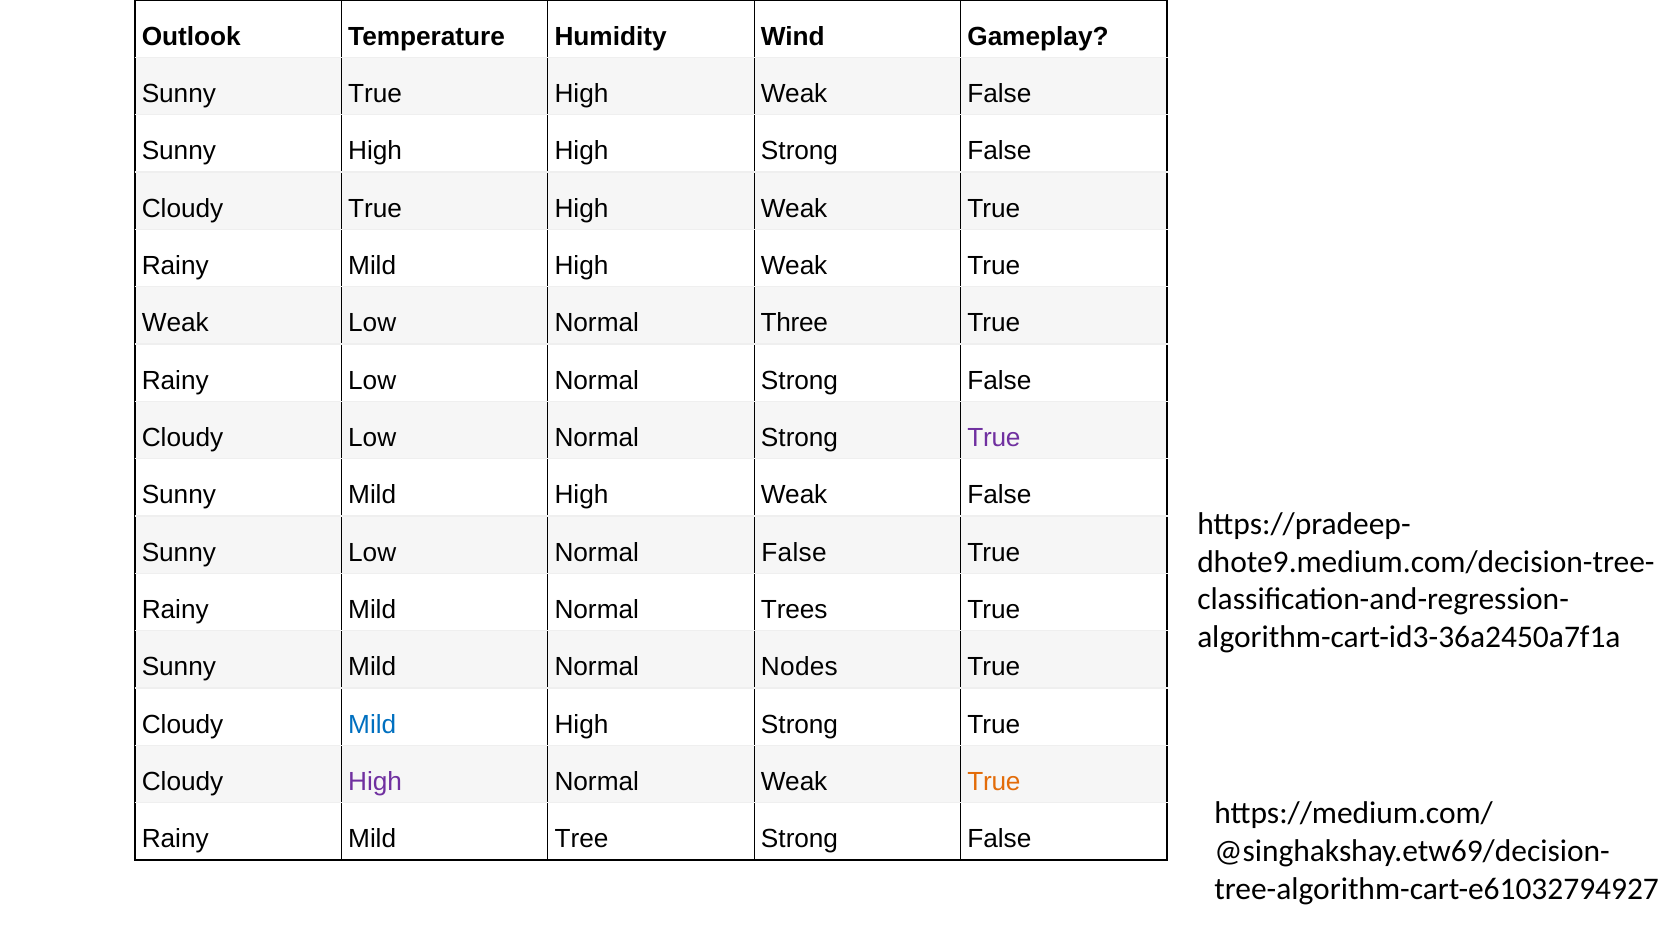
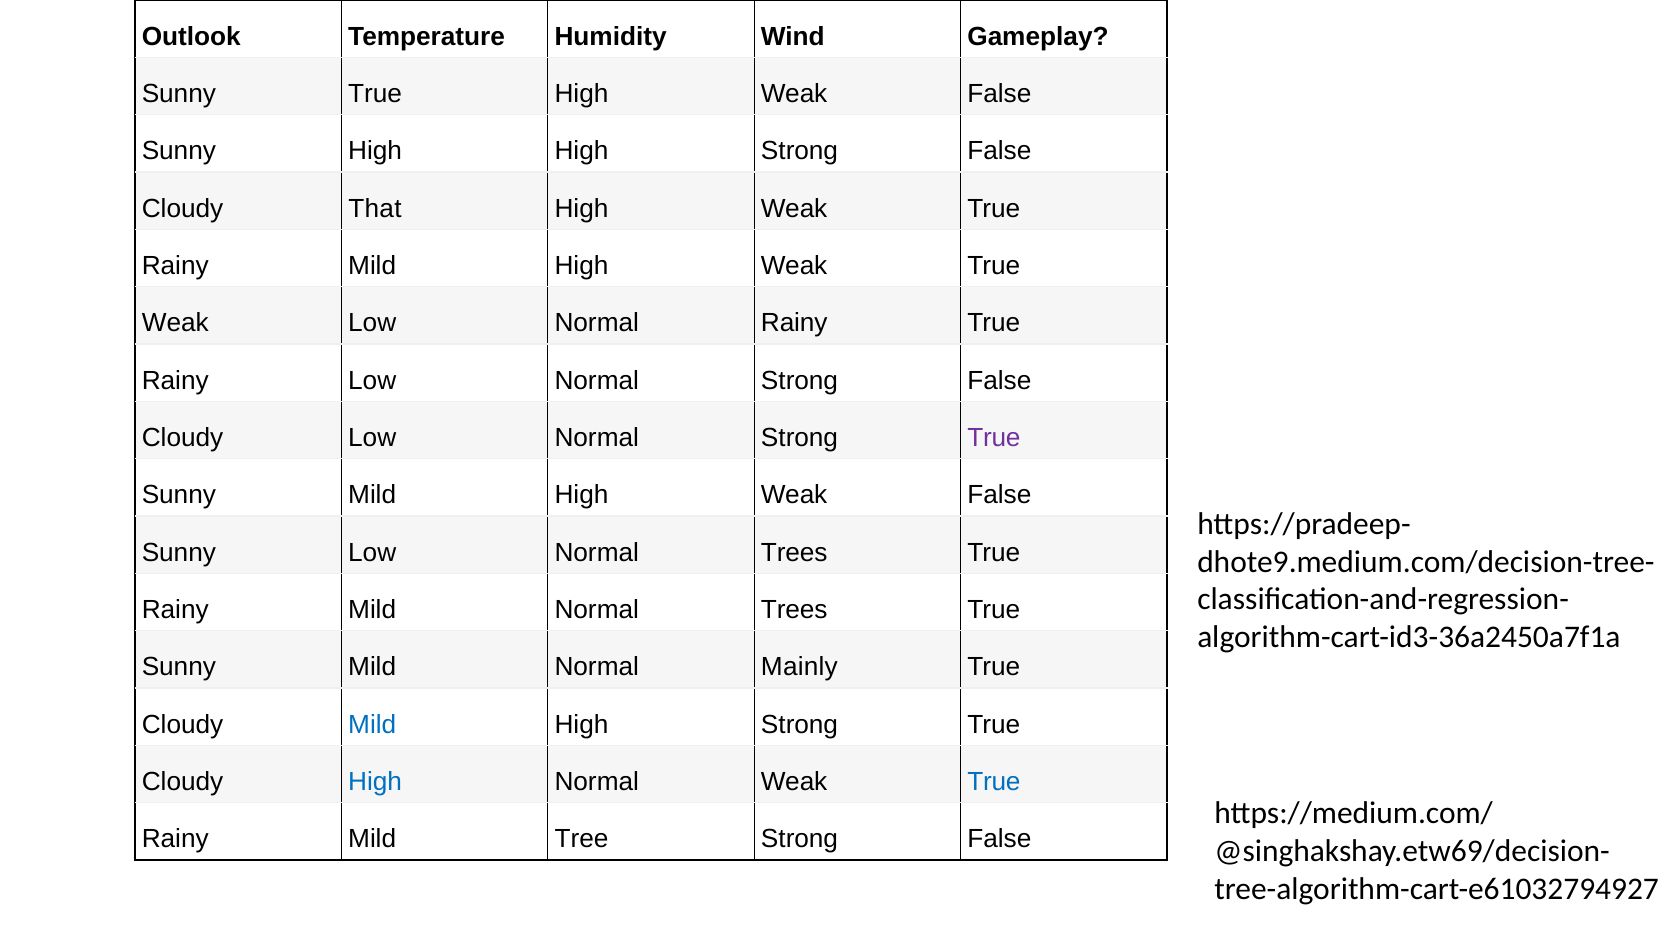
Cloudy True: True -> That (375, 208)
Normal Three: Three -> Rainy (794, 323)
Low Normal False: False -> Trees (794, 553)
Nodes: Nodes -> Mainly (799, 667)
High colour: purple -> blue (375, 782)
True colour: orange -> blue (994, 782)
